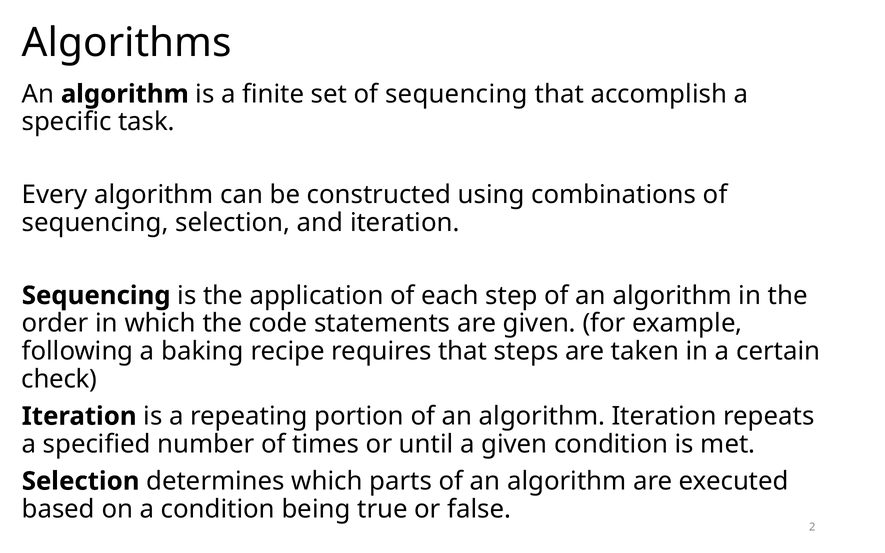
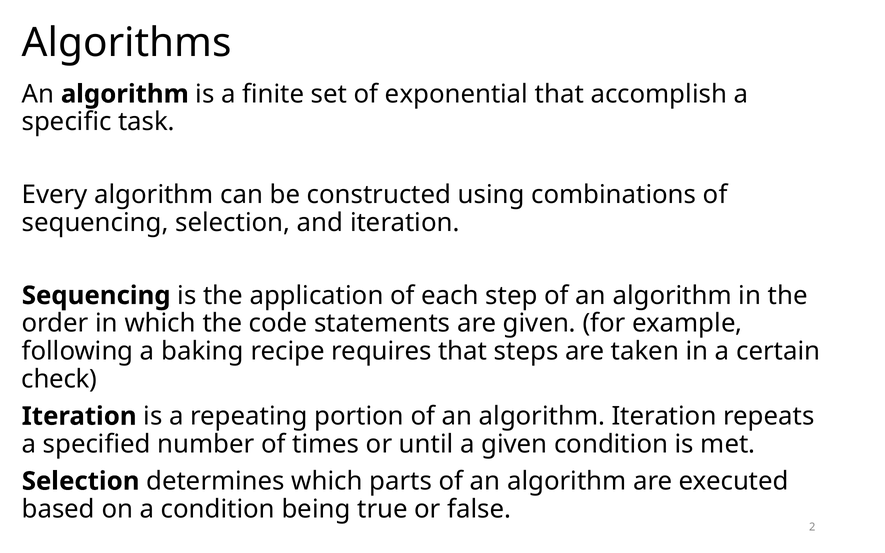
set of sequencing: sequencing -> exponential (457, 94)
